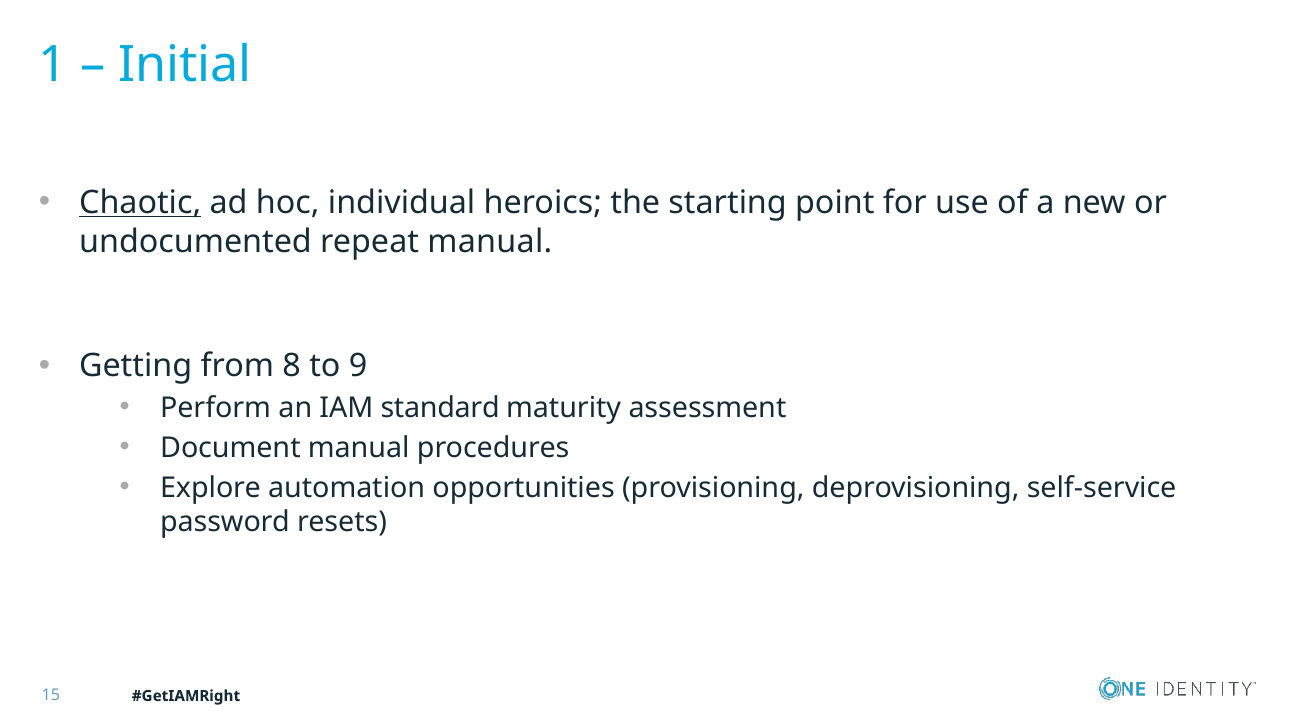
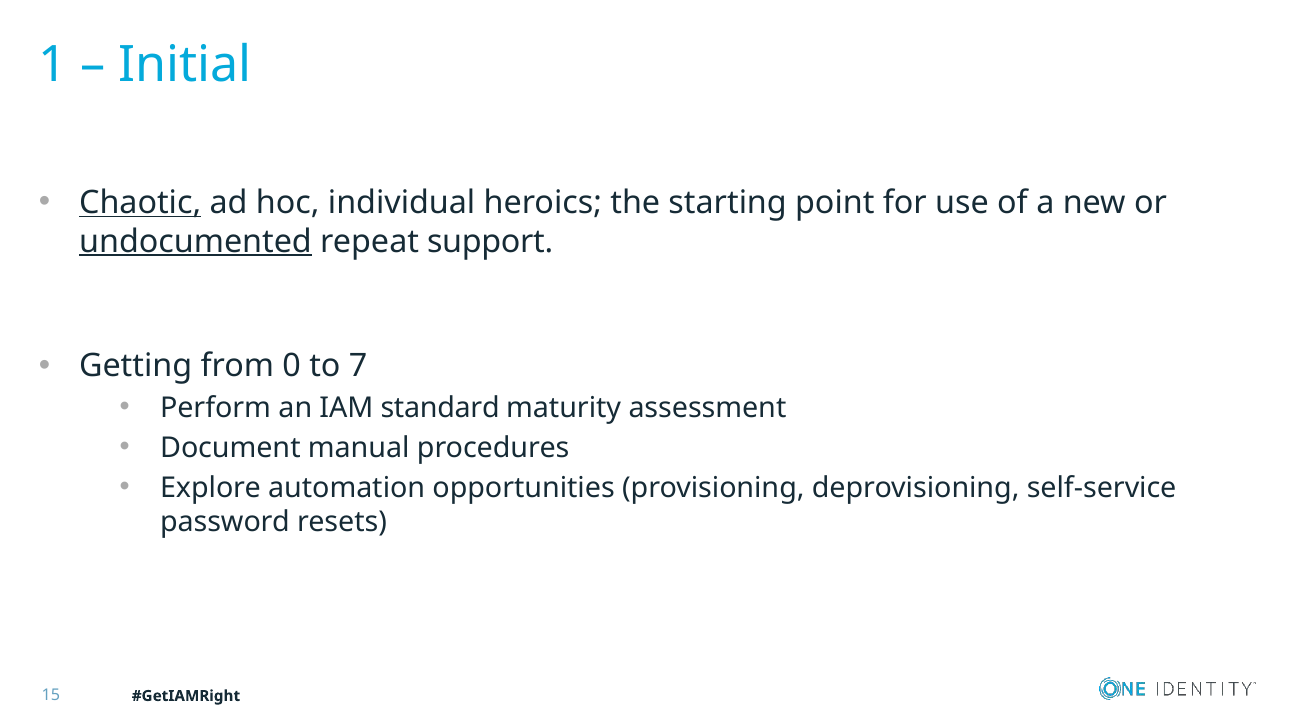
undocumented underline: none -> present (196, 241)
repeat manual: manual -> support (490, 241)
8: 8 -> 0 (292, 366)
9: 9 -> 7 (358, 366)
